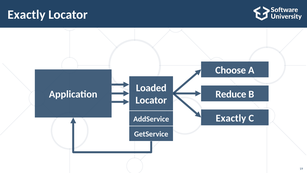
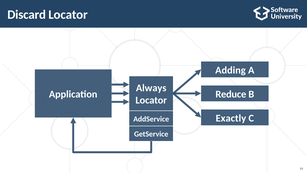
Exactly: Exactly -> Discard (27, 15)
Choose: Choose -> Adding (231, 70)
Loaded: Loaded -> Always (151, 88)
